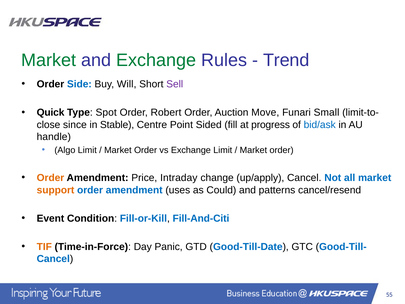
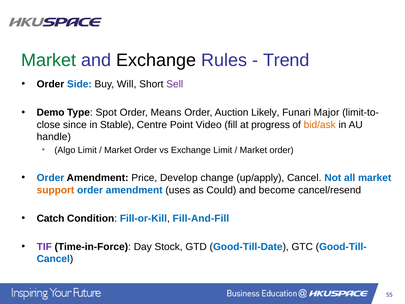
Exchange colour: green -> black (156, 60)
Quick: Quick -> Demo (51, 112)
Robert: Robert -> Means (166, 112)
Move: Move -> Likely (265, 112)
Small: Small -> Major (327, 112)
Sided: Sided -> Video (209, 125)
bid/ask colour: blue -> orange (320, 125)
Order colour: orange -> blue (50, 178)
Intraday: Intraday -> Develop (179, 178)
patterns: patterns -> become (277, 190)
Event: Event -> Catch (51, 218)
Fill-And-Citi: Fill-And-Citi -> Fill-And-Fill (201, 218)
TIF colour: orange -> purple (44, 247)
Panic: Panic -> Stock (169, 247)
